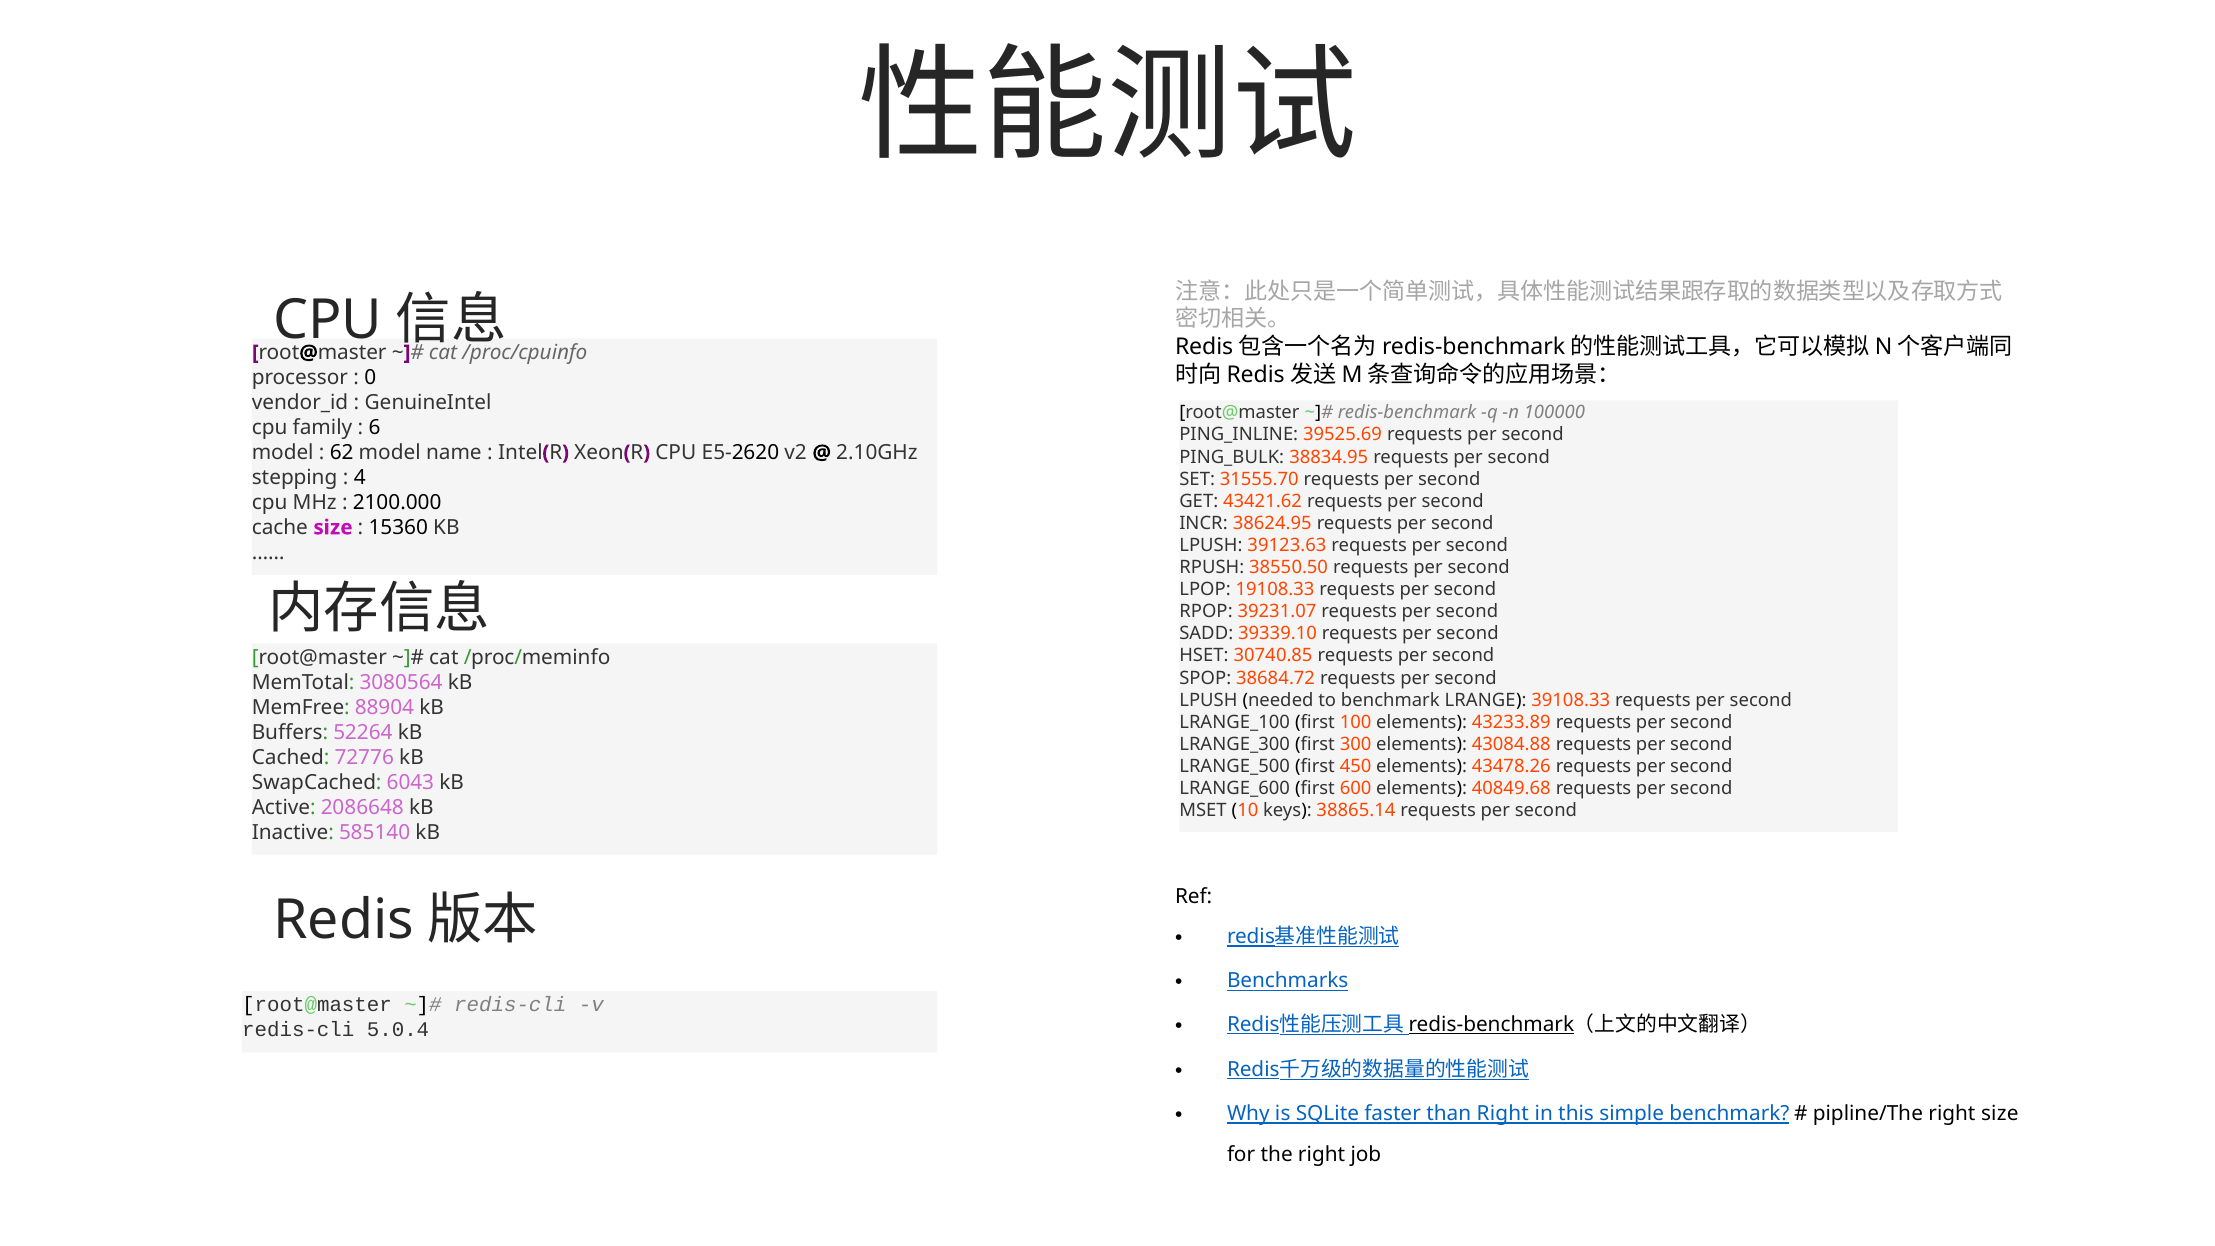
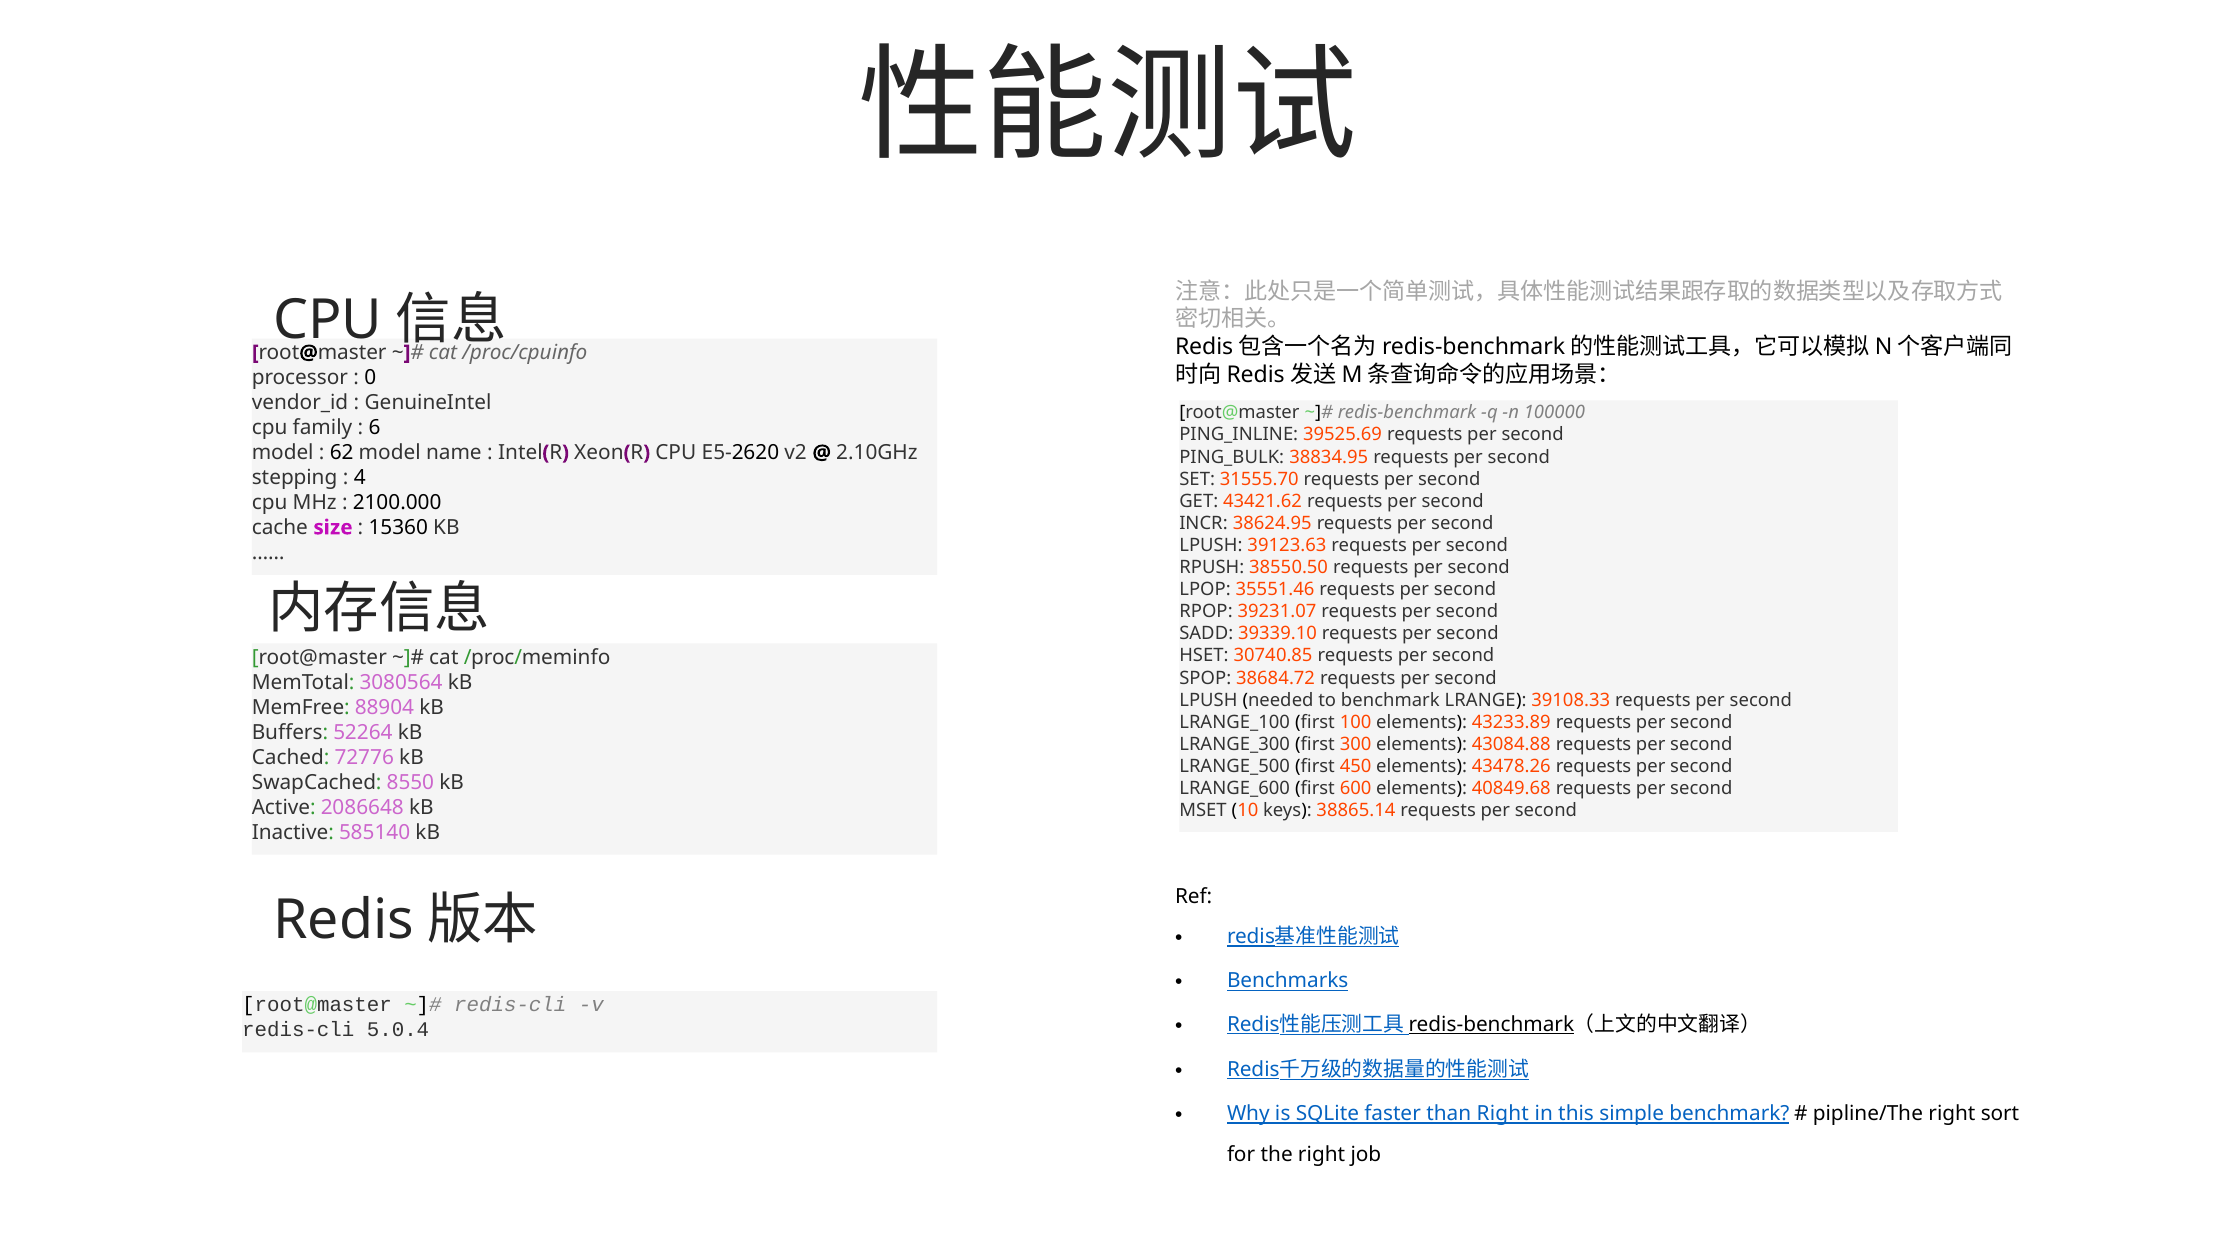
19108.33: 19108.33 -> 35551.46 (1275, 590)
6043: 6043 -> 8550 (410, 782)
right size: size -> sort (2000, 1114)
